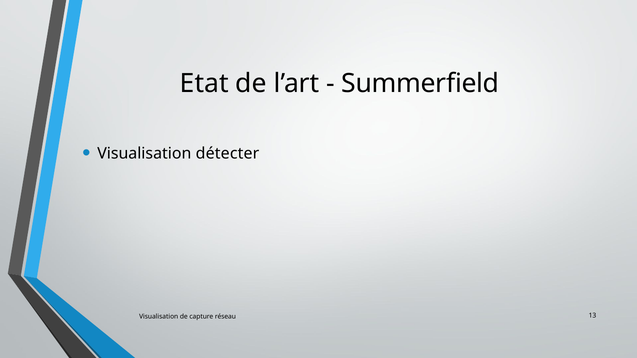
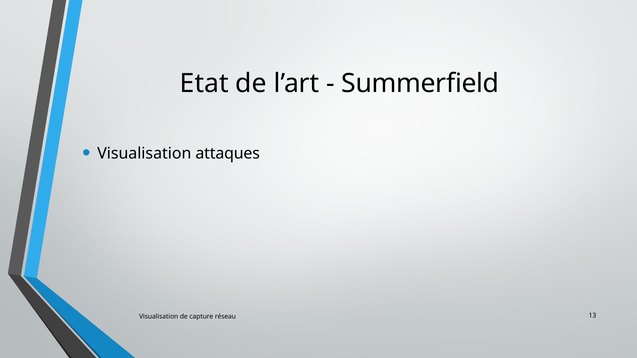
détecter: détecter -> attaques (228, 153)
